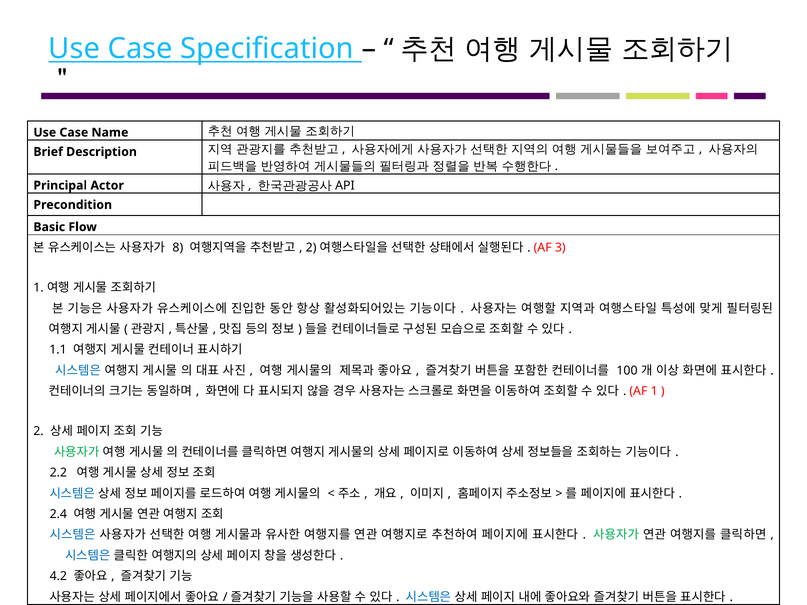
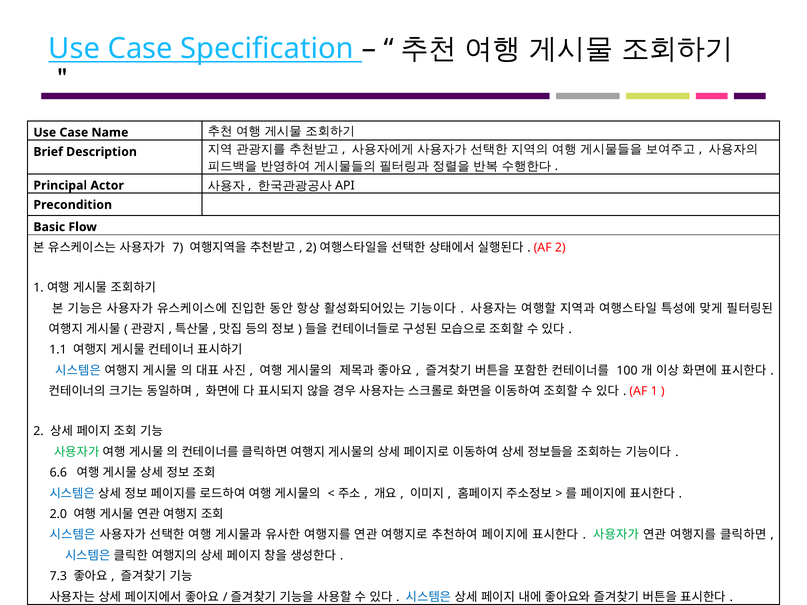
8: 8 -> 7 (178, 248)
AF 3: 3 -> 2 (560, 248)
2.2: 2.2 -> 6.6 (58, 473)
2.4: 2.4 -> 2.0 (58, 514)
4.2: 4.2 -> 7.3 (58, 577)
